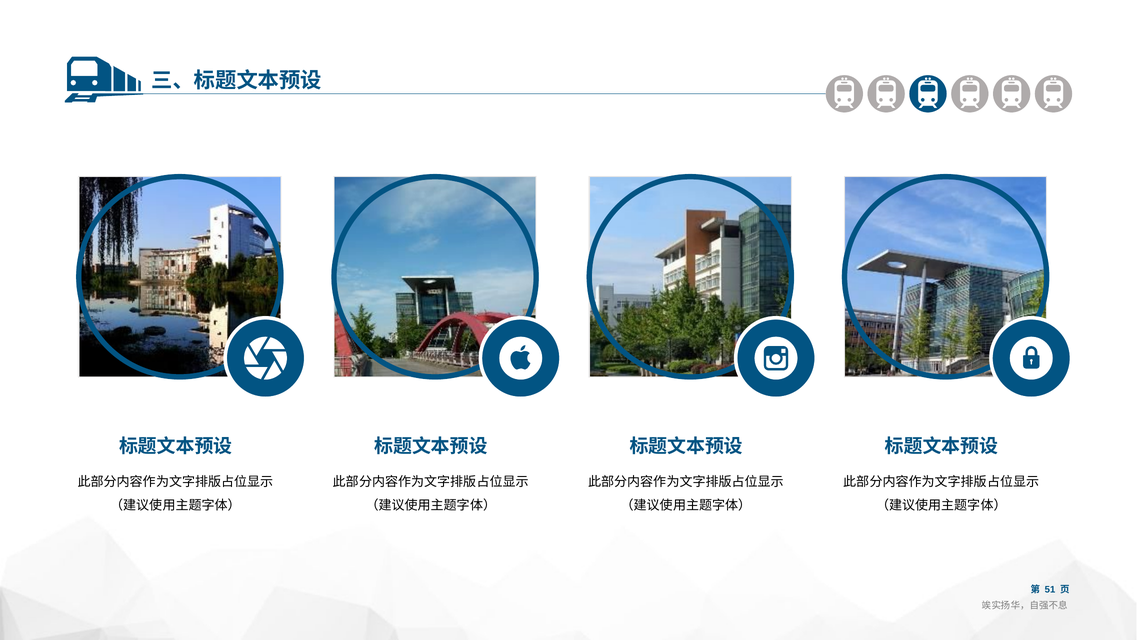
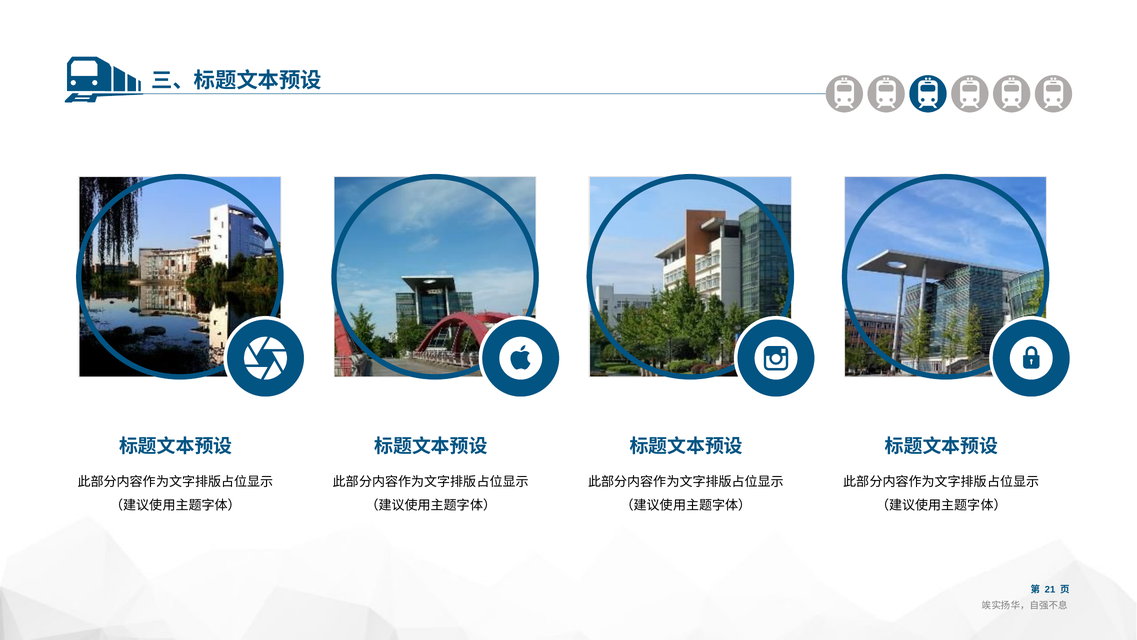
51: 51 -> 21 (1050, 589)
